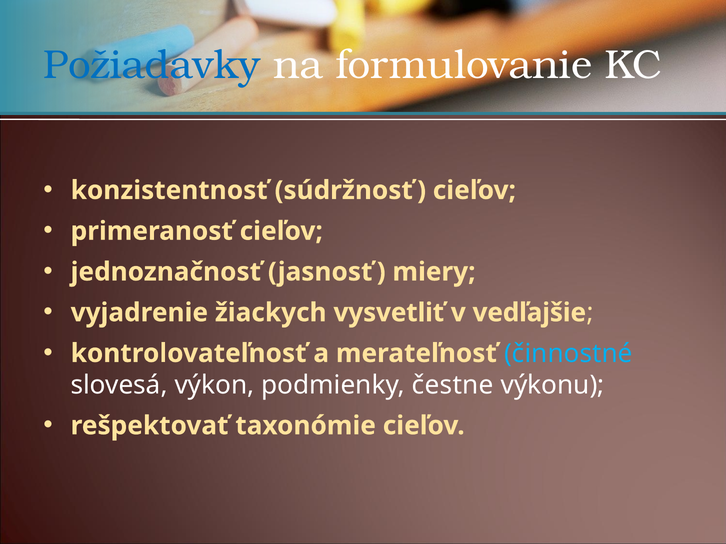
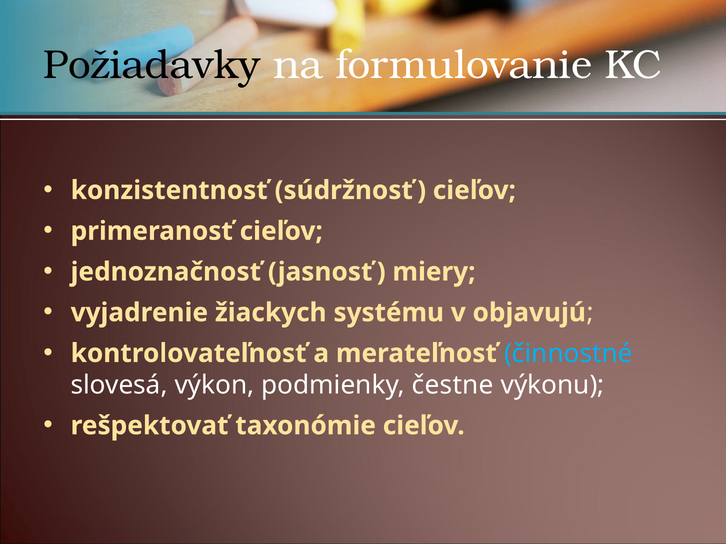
Požiadavky colour: blue -> black (152, 65)
vysvetliť: vysvetliť -> systému (389, 313)
vedľajšie: vedľajšie -> objavujú (529, 313)
